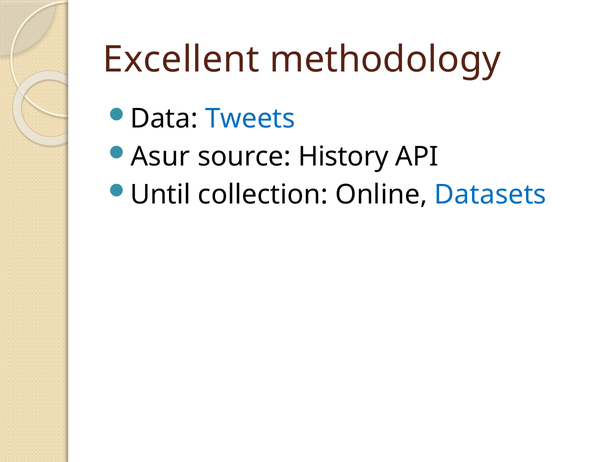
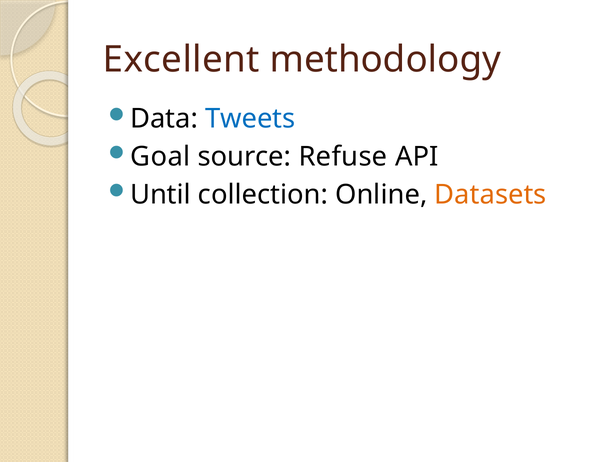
Asur: Asur -> Goal (160, 157)
History: History -> Refuse (343, 157)
Datasets colour: blue -> orange (491, 195)
